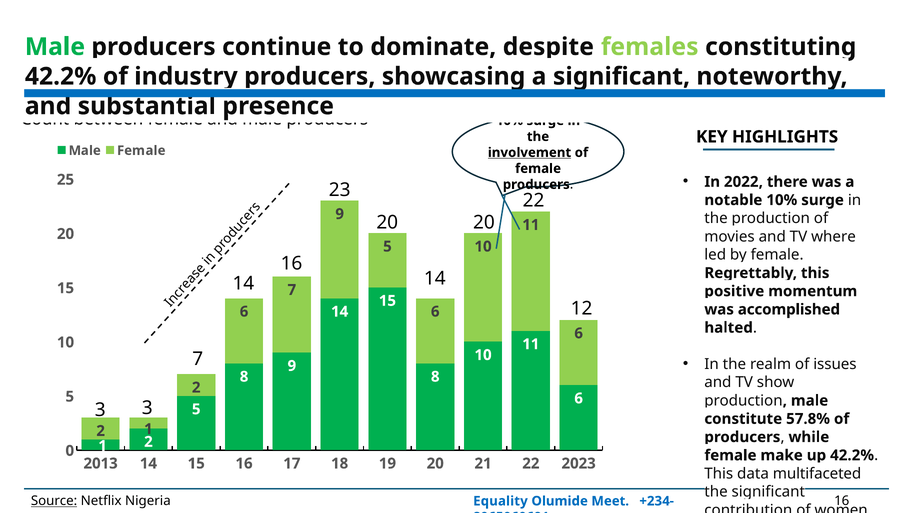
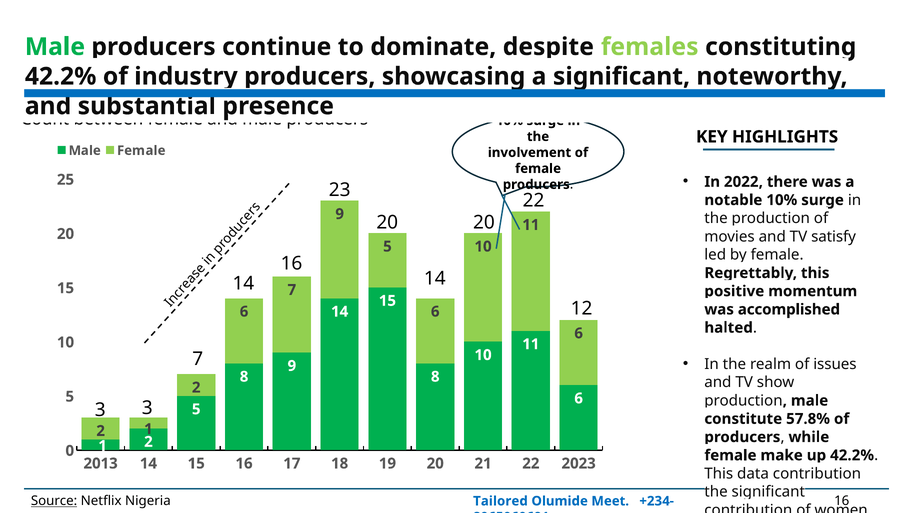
involvement underline: present -> none (530, 153)
where: where -> satisfy (834, 237)
multifaceted: multifaceted -> contribution (817, 474)
Equality: Equality -> Tailored (500, 501)
